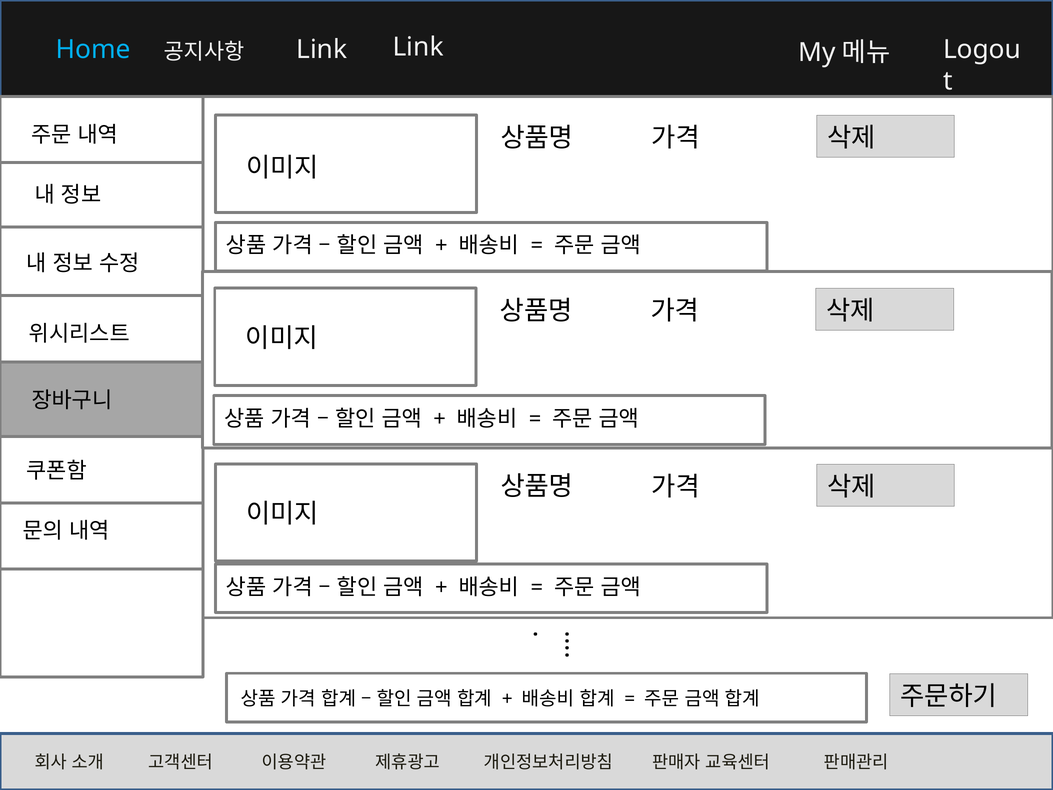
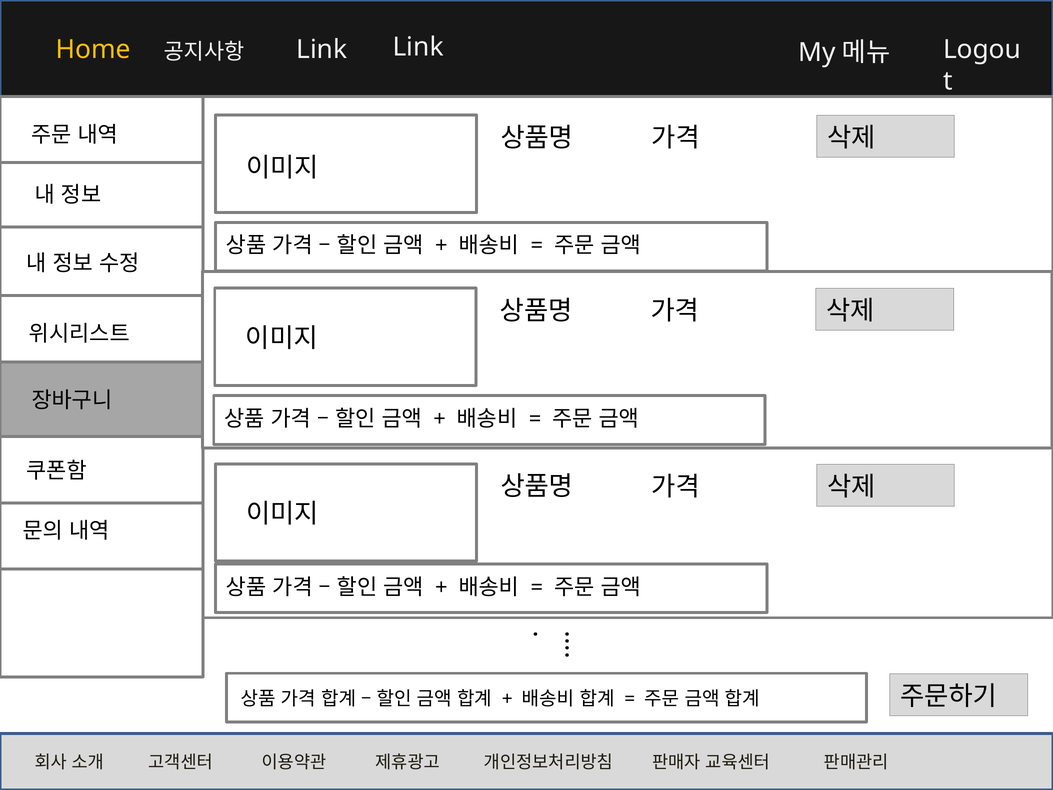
Home colour: light blue -> yellow (93, 50)
